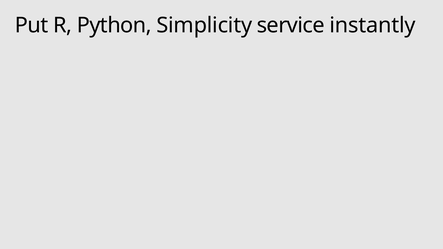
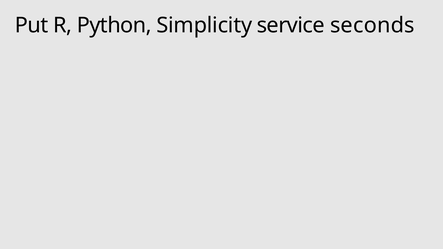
instantly: instantly -> seconds (372, 25)
